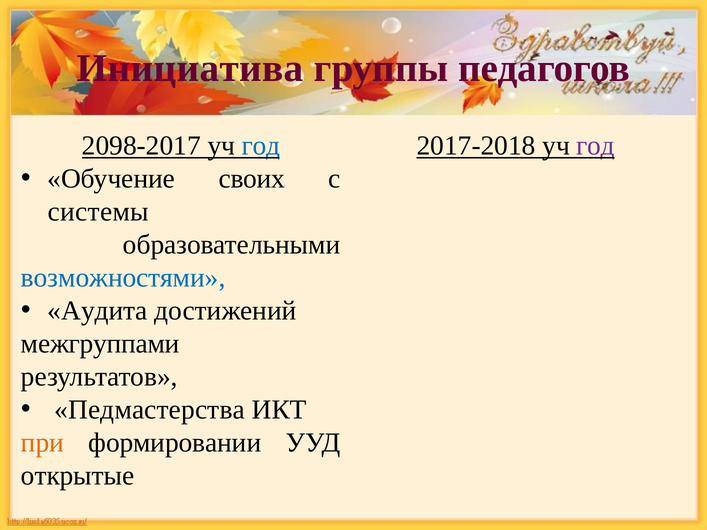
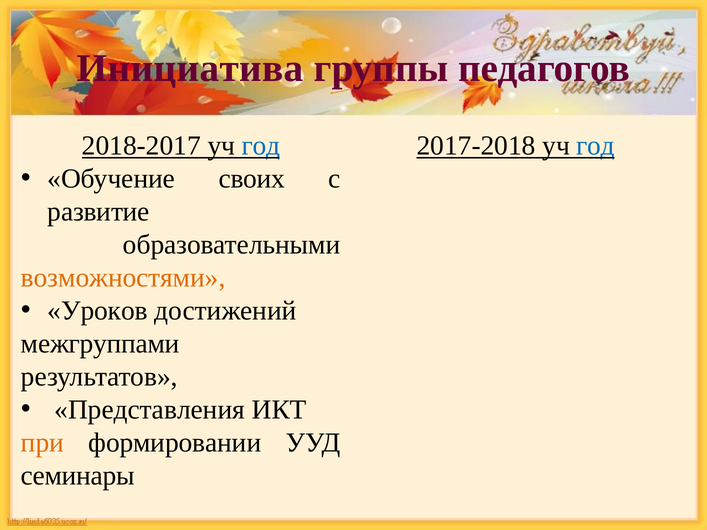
2098-2017: 2098-2017 -> 2018-2017 (141, 146)
год colour: purple -> blue (596, 146)
системы: системы -> развитие (98, 212)
возможностями colour: blue -> orange (123, 278)
Аудита: Аудита -> Уроков (98, 311)
Педмастерства: Педмастерства -> Прeдставления (150, 410)
открытые: открытые -> семинары (78, 476)
